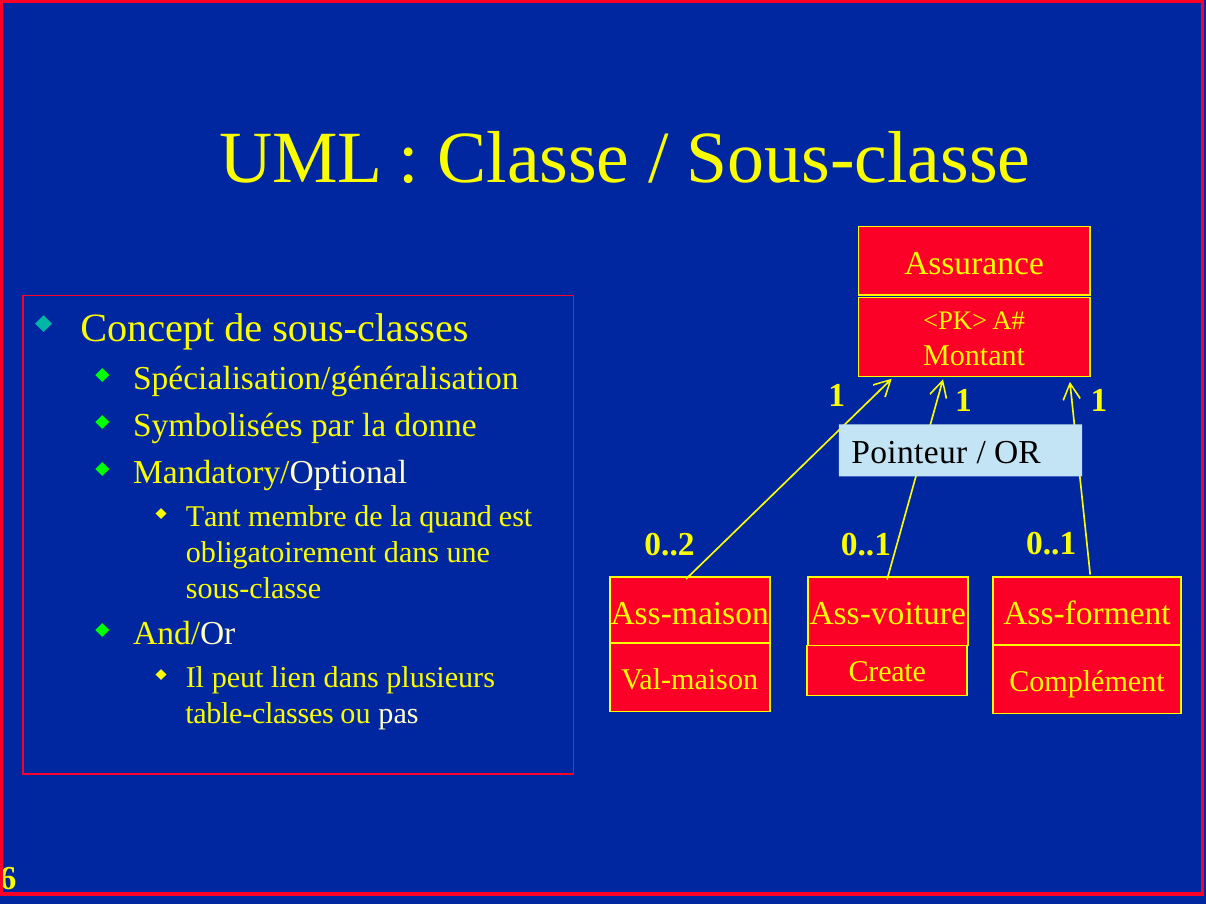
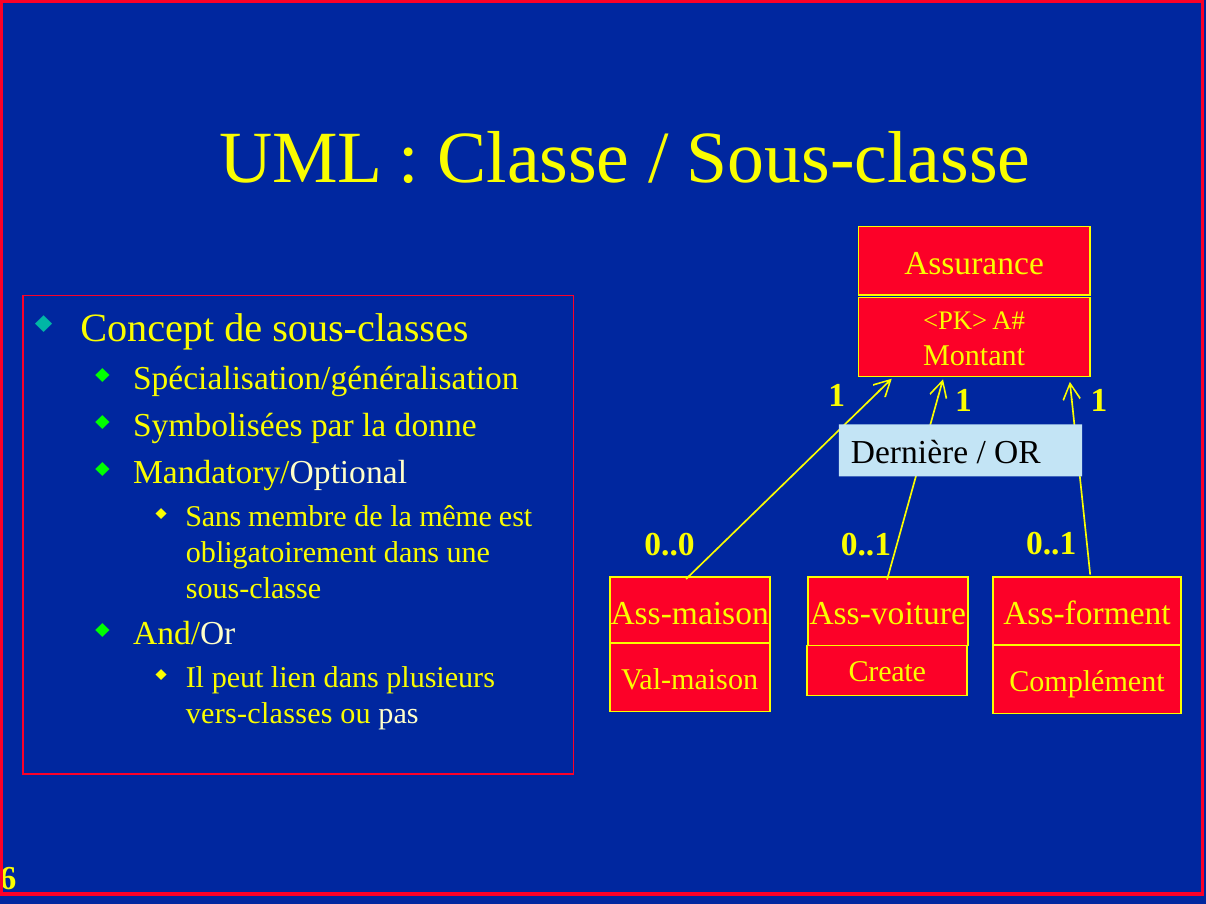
Pointeur: Pointeur -> Dernière (909, 453)
Tant: Tant -> Sans (213, 517)
quand: quand -> même (456, 517)
0..2: 0..2 -> 0..0 (670, 545)
table-classes: table-classes -> vers-classes (259, 714)
